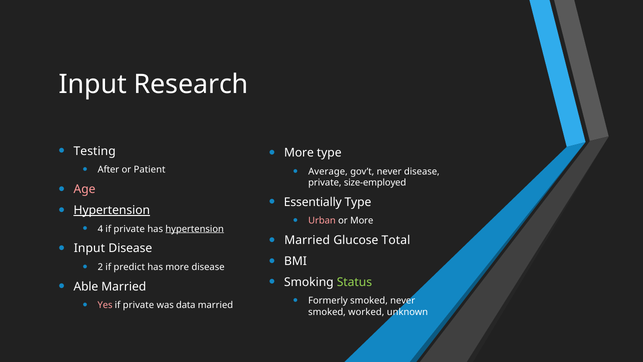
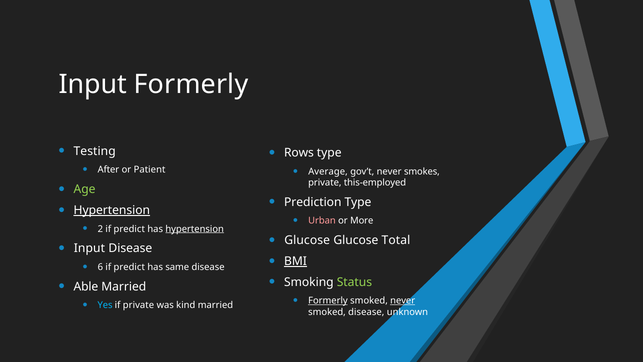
Input Research: Research -> Formerly (191, 84)
More: More -> Rows (299, 153)
never disease: disease -> smokes (422, 171)
size-employed: size-employed -> this-employed (375, 183)
Age colour: pink -> light green (85, 189)
Essentially: Essentially -> Prediction (313, 202)
4: 4 -> 2 (100, 229)
private: private -> predict (129, 229)
Married: Married -> Glucose (307, 240)
BMI underline: none -> present (295, 261)
2: 2 -> 6 (100, 267)
has more: more -> same (177, 267)
Formerly underline: none -> present (328, 301)
never underline: none -> present (403, 301)
Yes colour: pink -> light blue (105, 305)
data: data -> kind (186, 305)
smoked worked: worked -> disease (366, 312)
